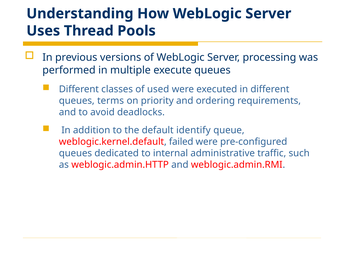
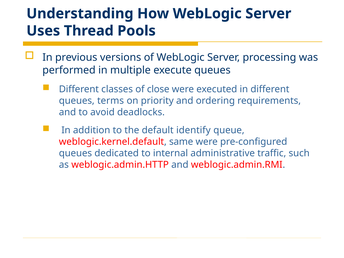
used: used -> close (158, 89)
failed: failed -> same (181, 142)
